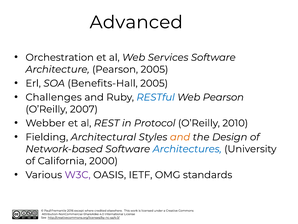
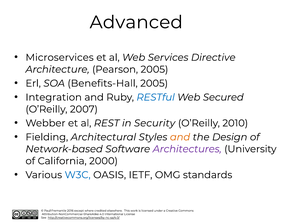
Orchestration: Orchestration -> Microservices (60, 57)
Services Software: Software -> Directive (213, 57)
Challenges: Challenges -> Integration (54, 97)
Web Pearson: Pearson -> Secured (223, 97)
Protocol: Protocol -> Security (155, 123)
Architectures colour: blue -> purple (187, 149)
W3C colour: purple -> blue (78, 175)
